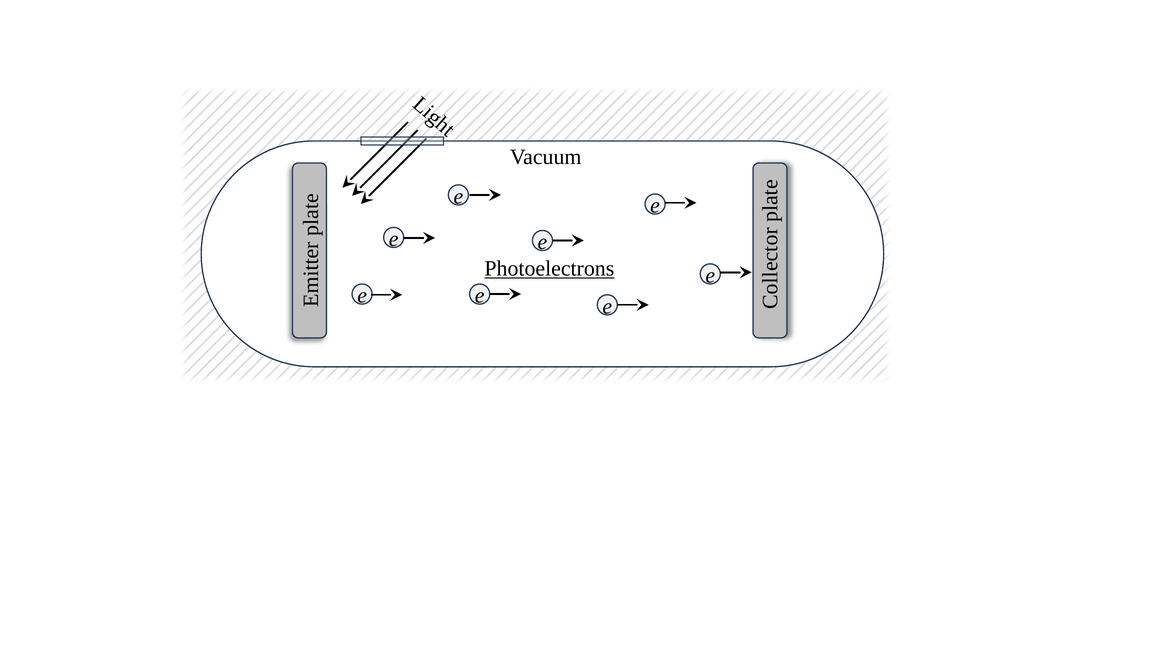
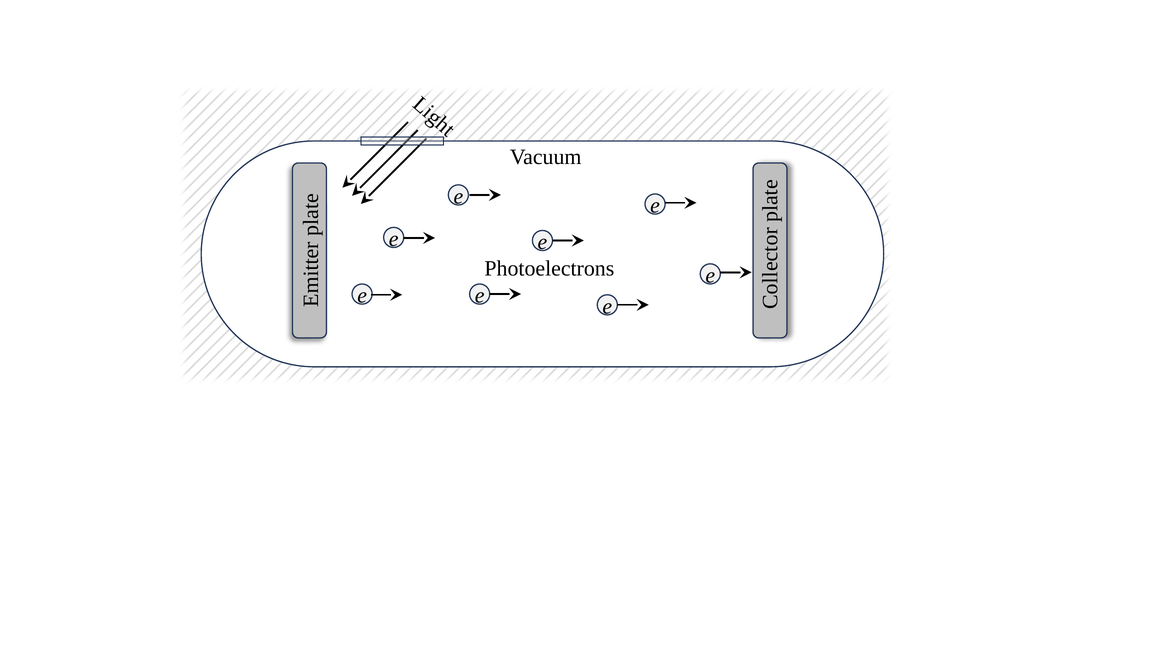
Photoelectrons underline: present -> none (549, 268)
